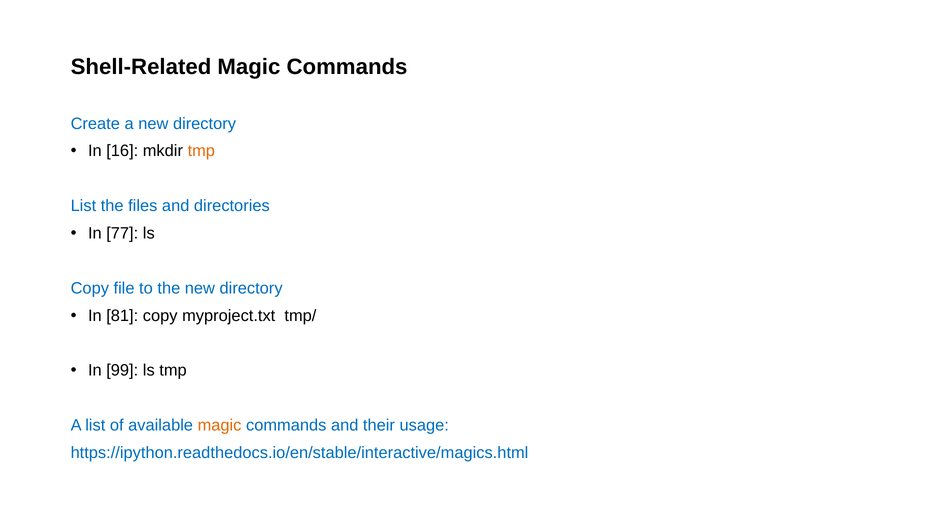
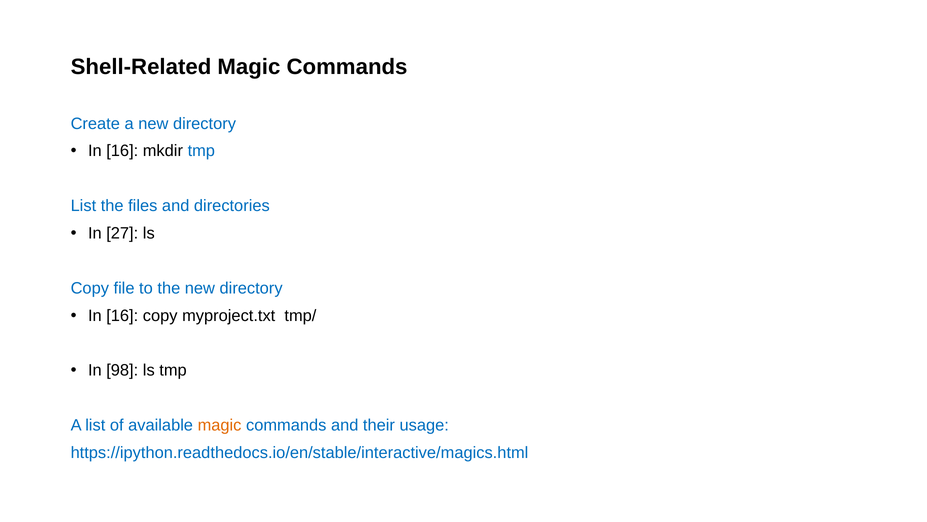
tmp colour: orange -> blue (201, 151)
77: 77 -> 27 (122, 233)
81: 81 -> 16 (122, 315)
99: 99 -> 98 (122, 370)
